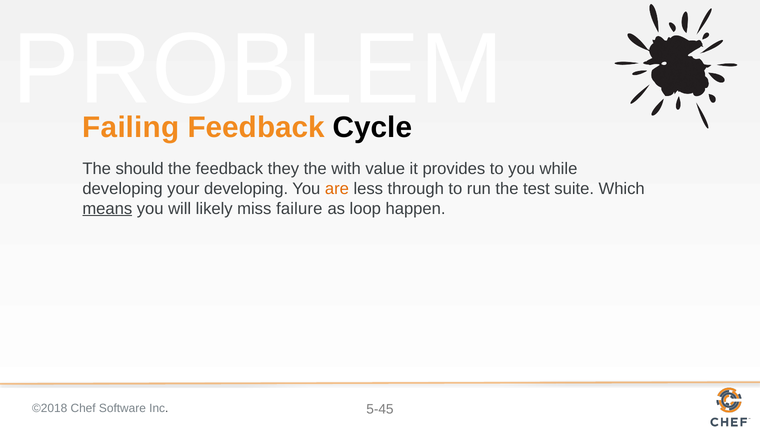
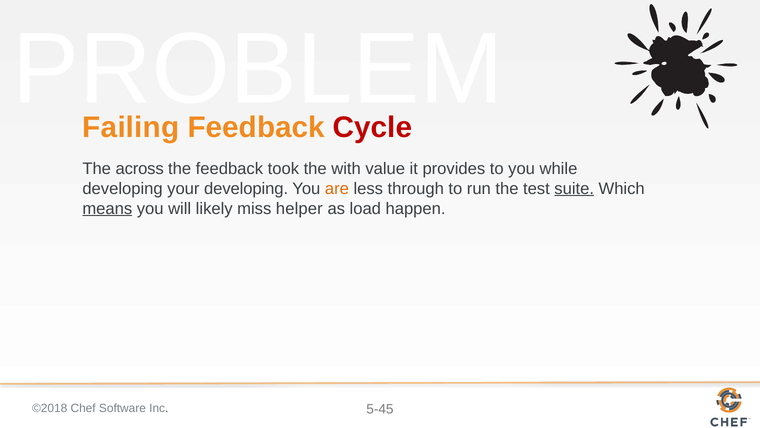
Cycle colour: black -> red (373, 127)
should: should -> across (140, 168)
they: they -> took (283, 168)
suite underline: none -> present (574, 188)
failure: failure -> helper (299, 208)
loop: loop -> load (365, 208)
